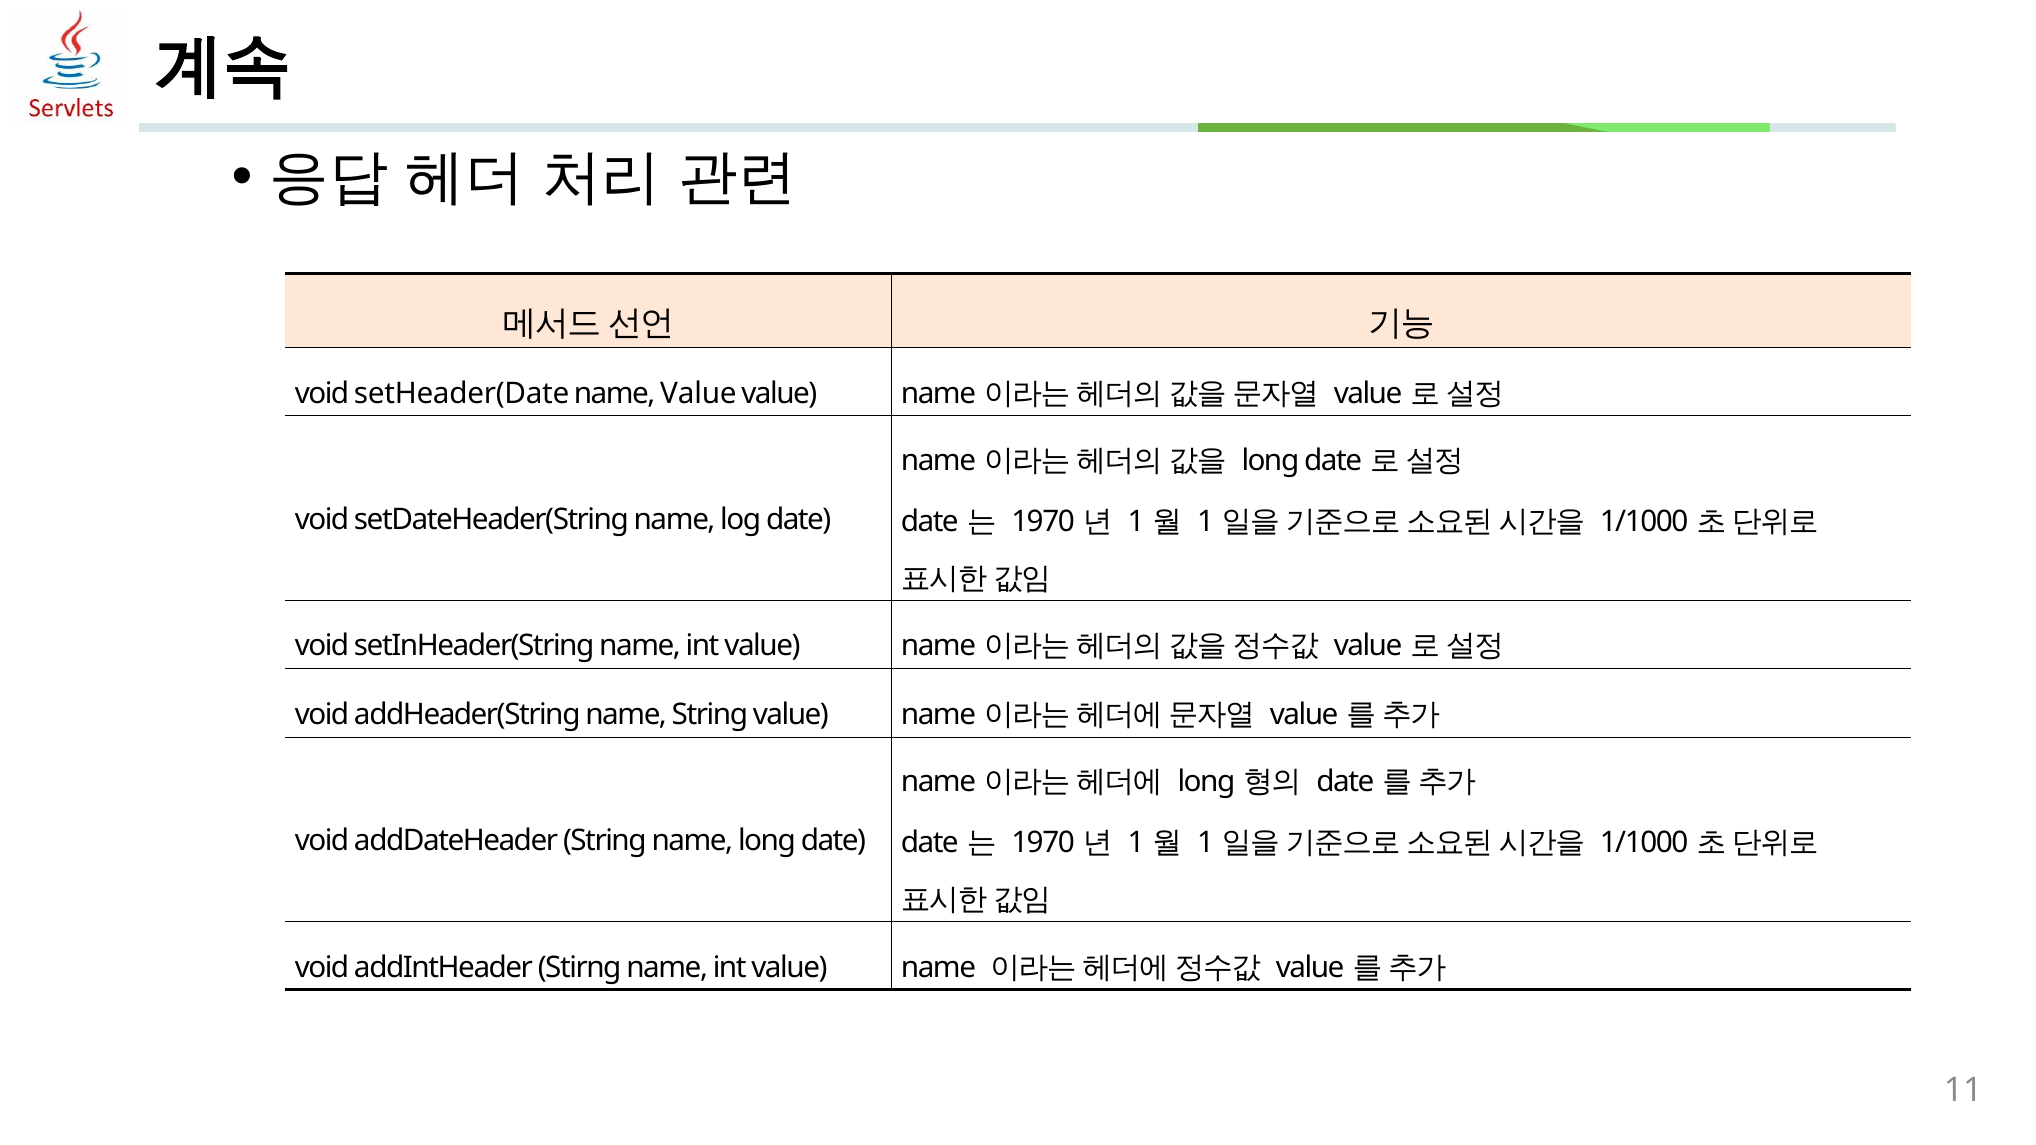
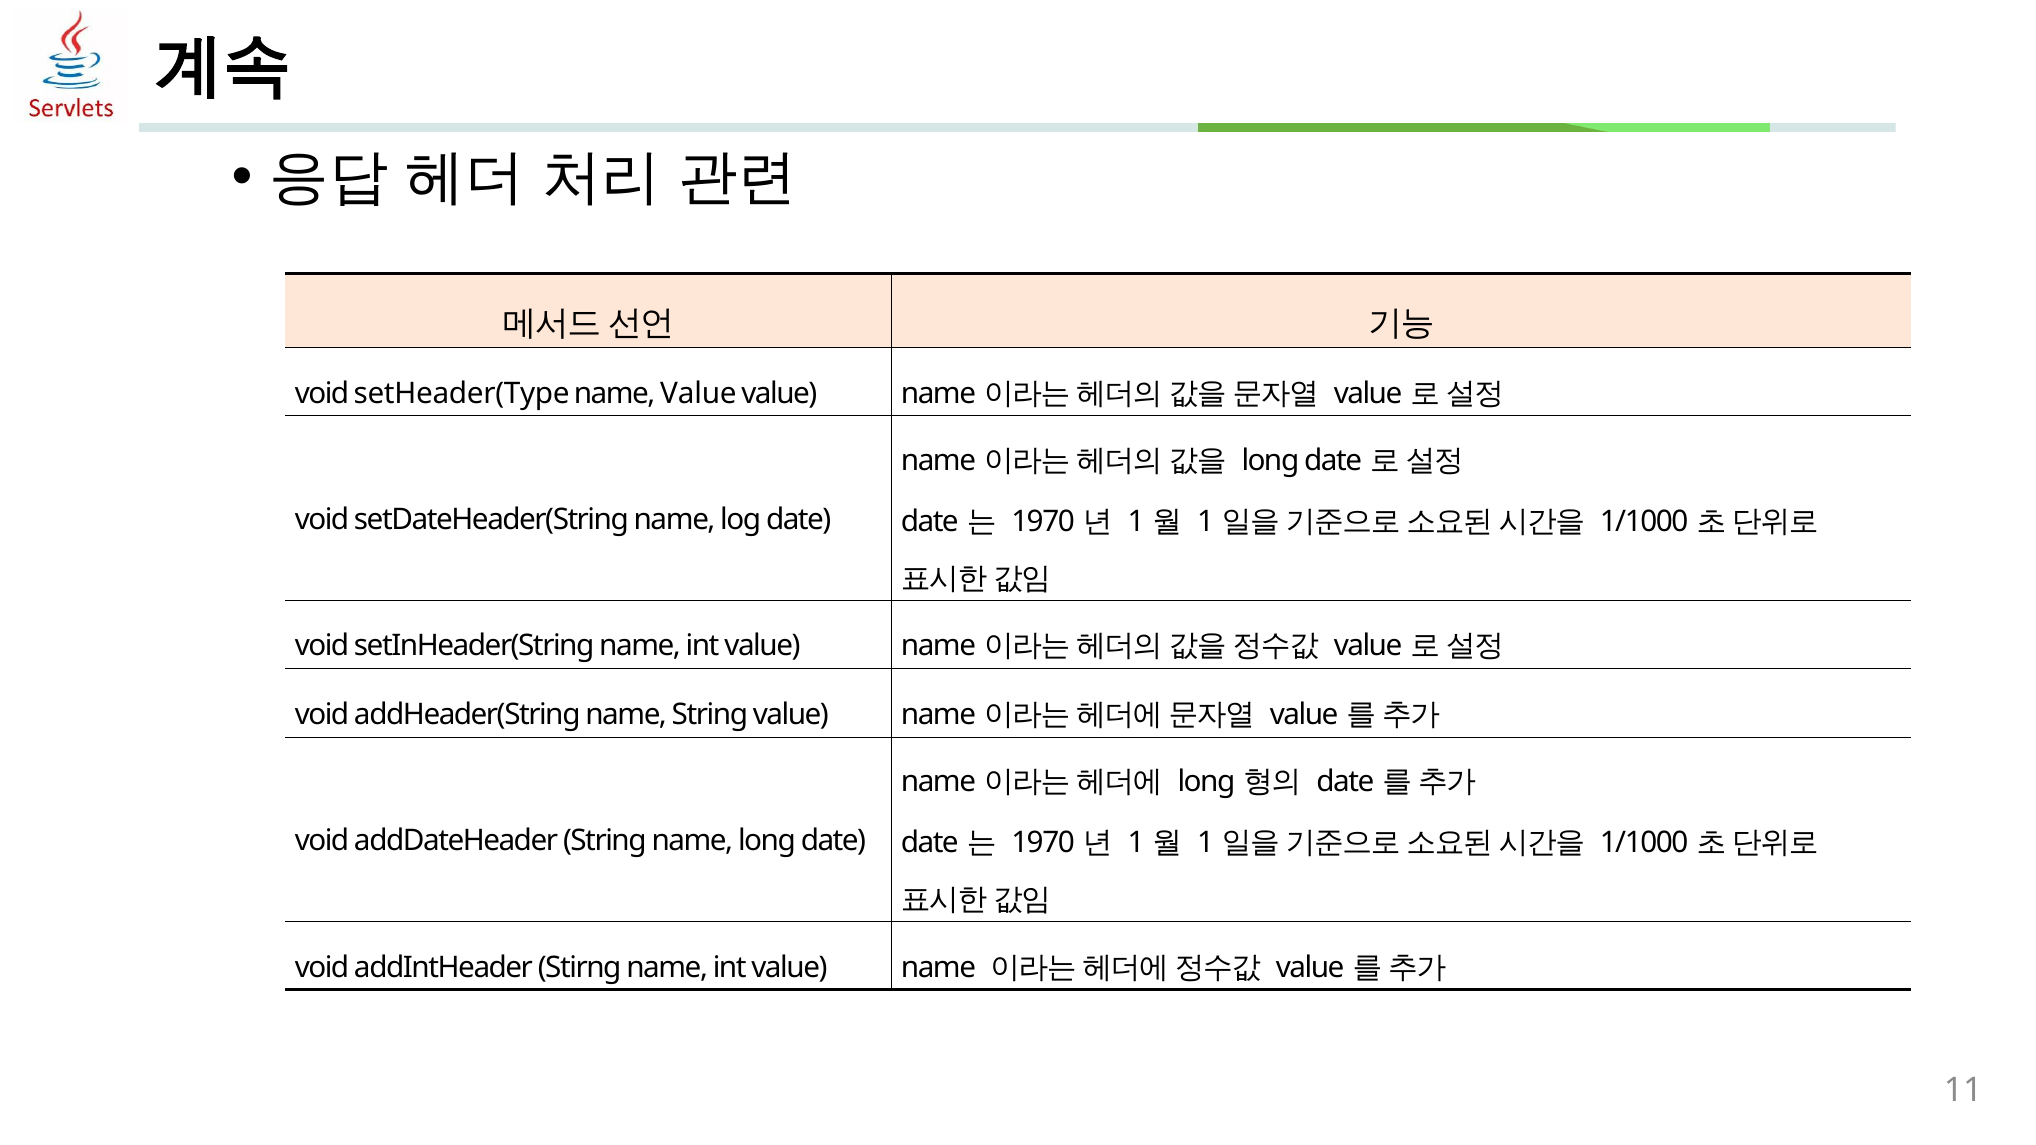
setHeader(Date: setHeader(Date -> setHeader(Type (462, 393)
